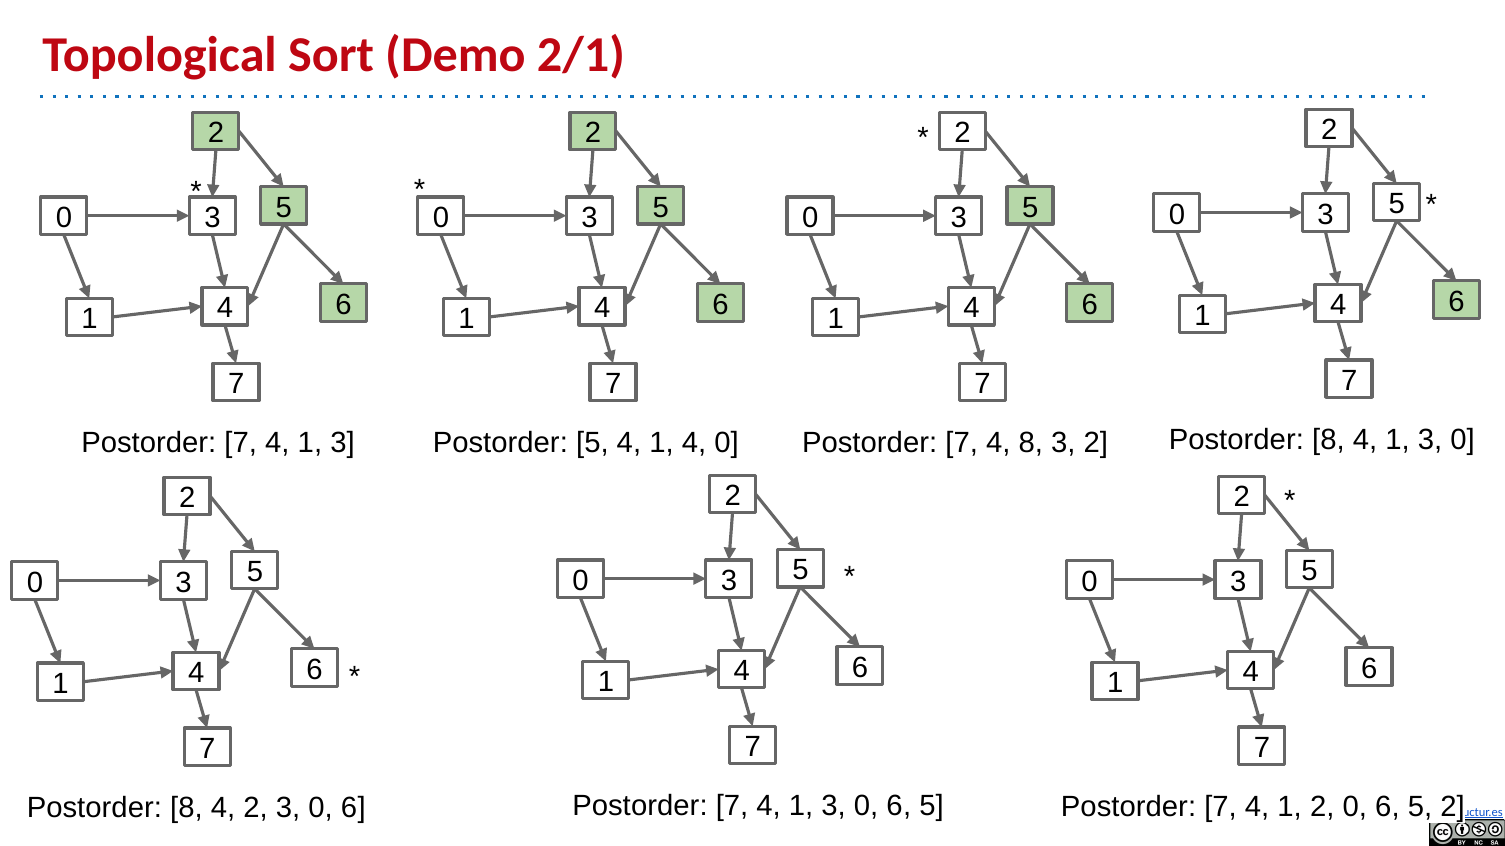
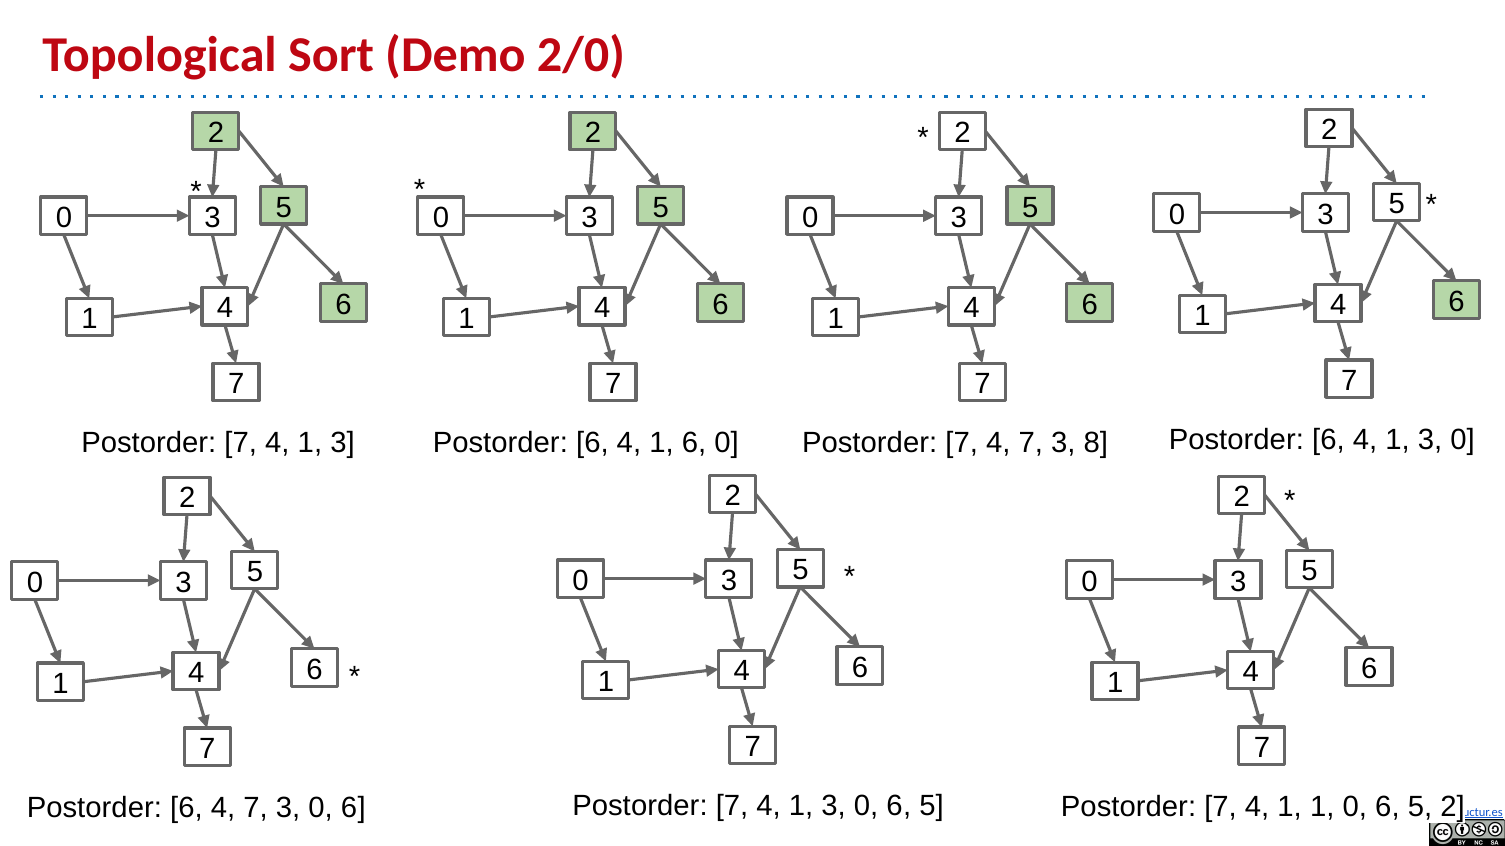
2/1: 2/1 -> 2/0 (581, 55)
8: 8 -> 6 (1328, 440)
5: 5 -> 6 (592, 443)
1 4: 4 -> 6 (694, 443)
7 4 8: 8 -> 7 (1031, 443)
3 2: 2 -> 8 (1096, 443)
4 1 2: 2 -> 1 (1322, 807)
8: 8 -> 6 (186, 808)
2: 2 -> 7 (256, 808)
